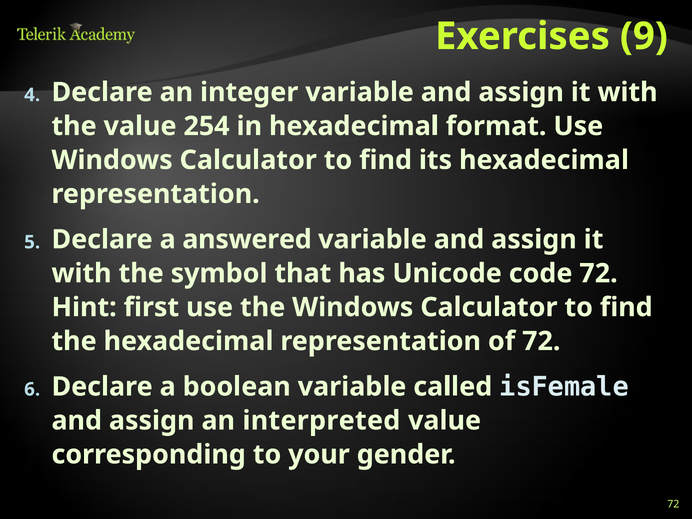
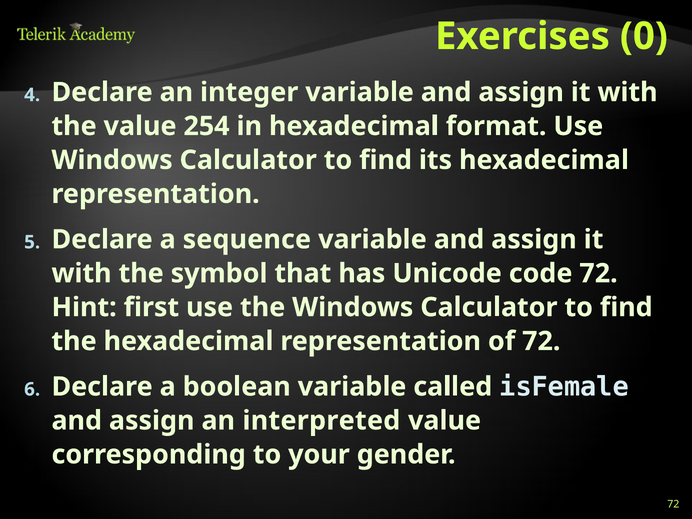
9: 9 -> 0 (644, 36)
answered: answered -> sequence (247, 239)
